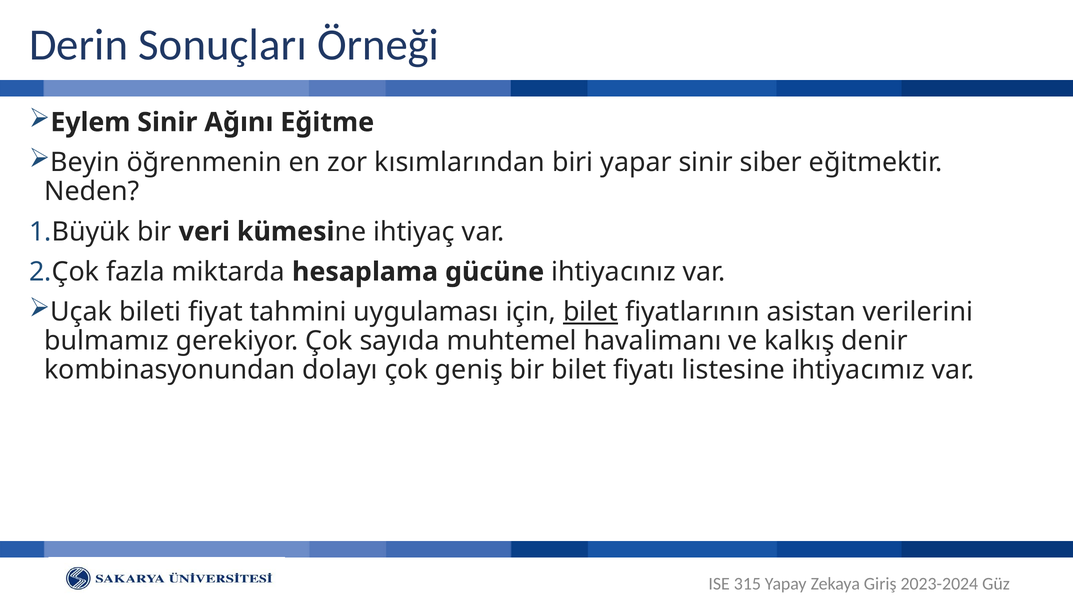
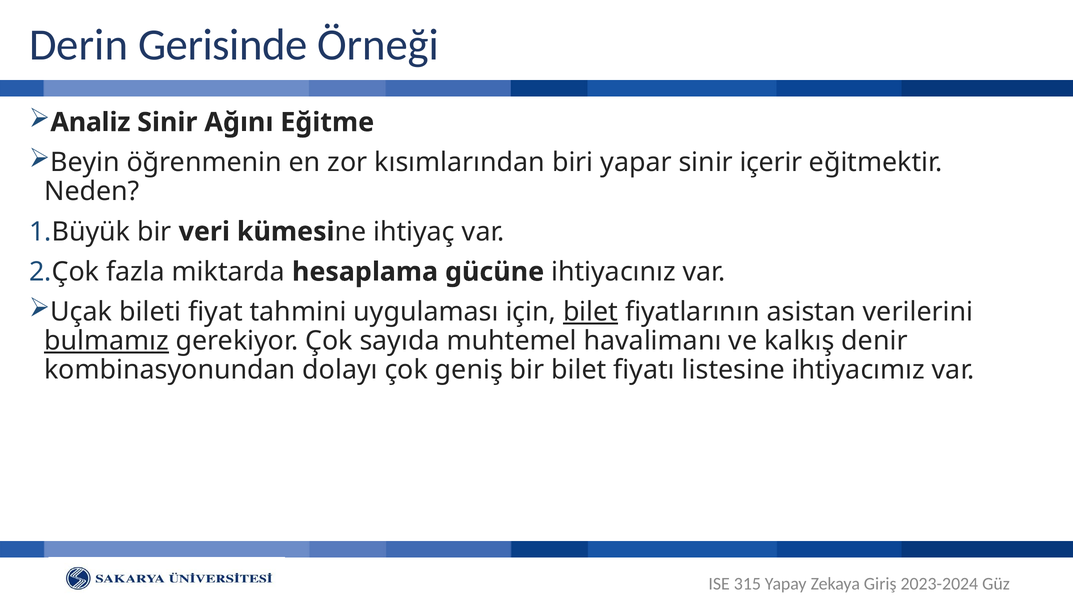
Sonuçları: Sonuçları -> Gerisinde (223, 45)
Eylem: Eylem -> Analiz (90, 122)
siber: siber -> içerir (771, 162)
bulmamız underline: none -> present (107, 341)
